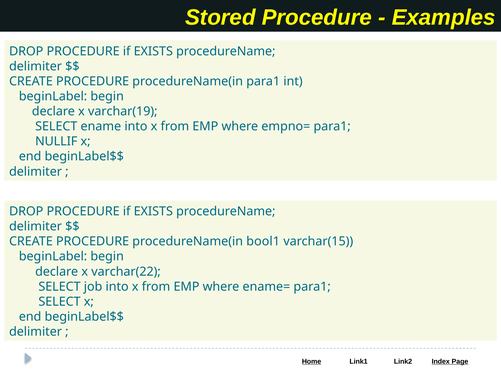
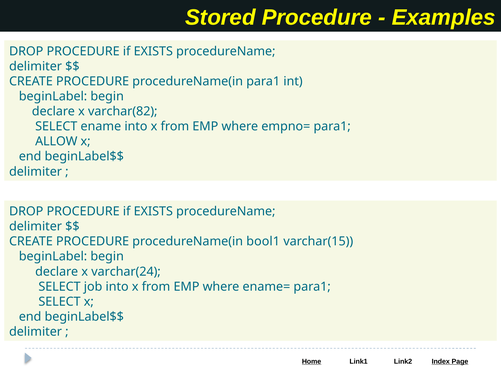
varchar(19: varchar(19 -> varchar(82 (123, 111)
NULLIF: NULLIF -> ALLOW (56, 141)
varchar(22: varchar(22 -> varchar(24 (126, 271)
